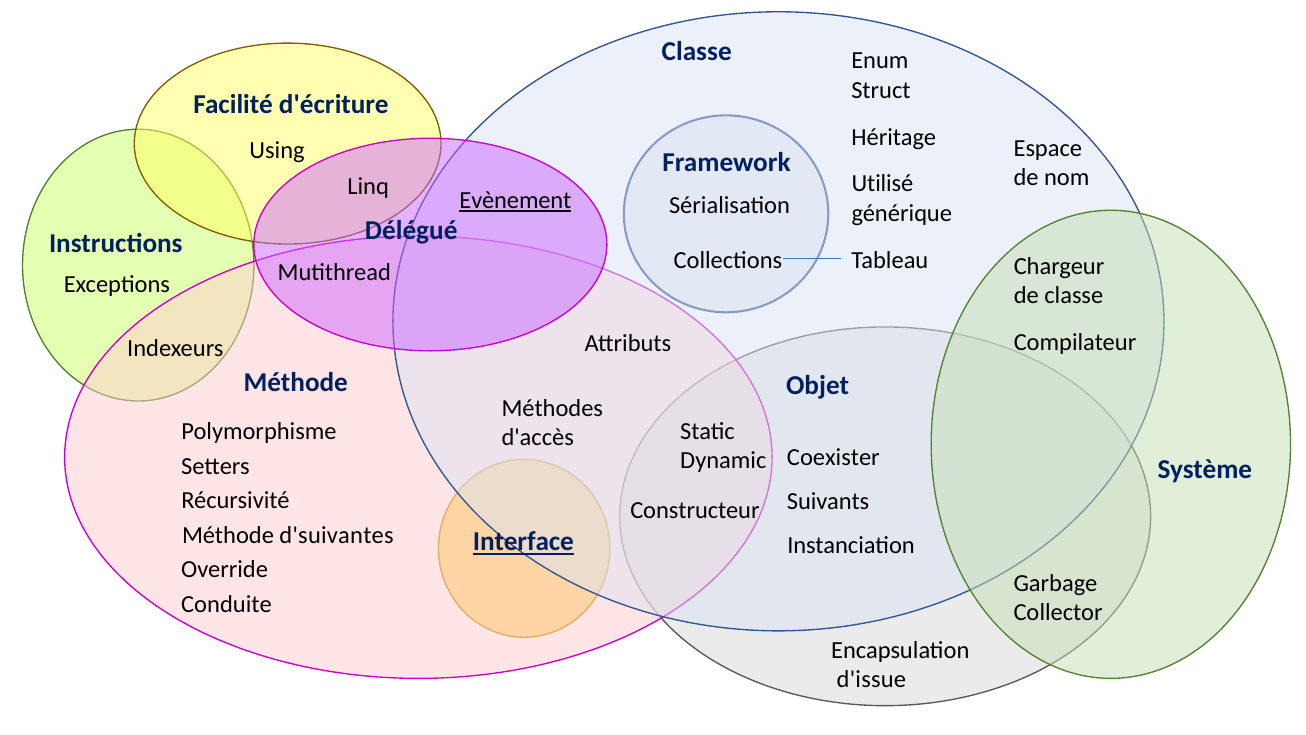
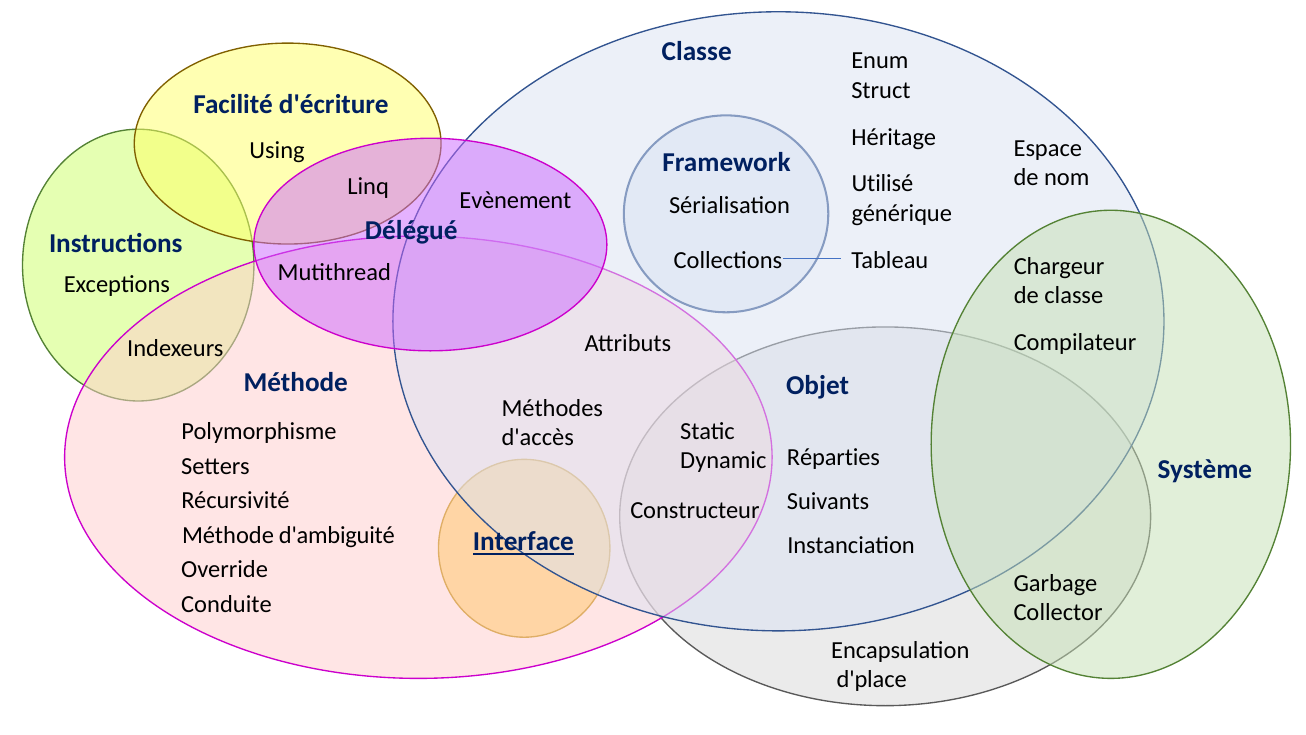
Evènement underline: present -> none (515, 200)
Coexister: Coexister -> Réparties (833, 457)
d'suivantes: d'suivantes -> d'ambiguité (337, 535)
d'issue: d'issue -> d'place (872, 679)
